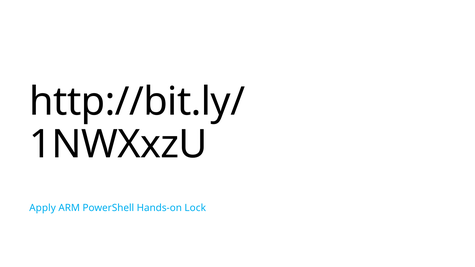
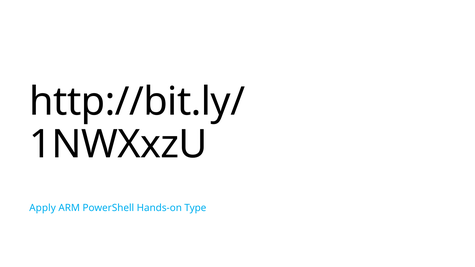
Lock: Lock -> Type (195, 208)
